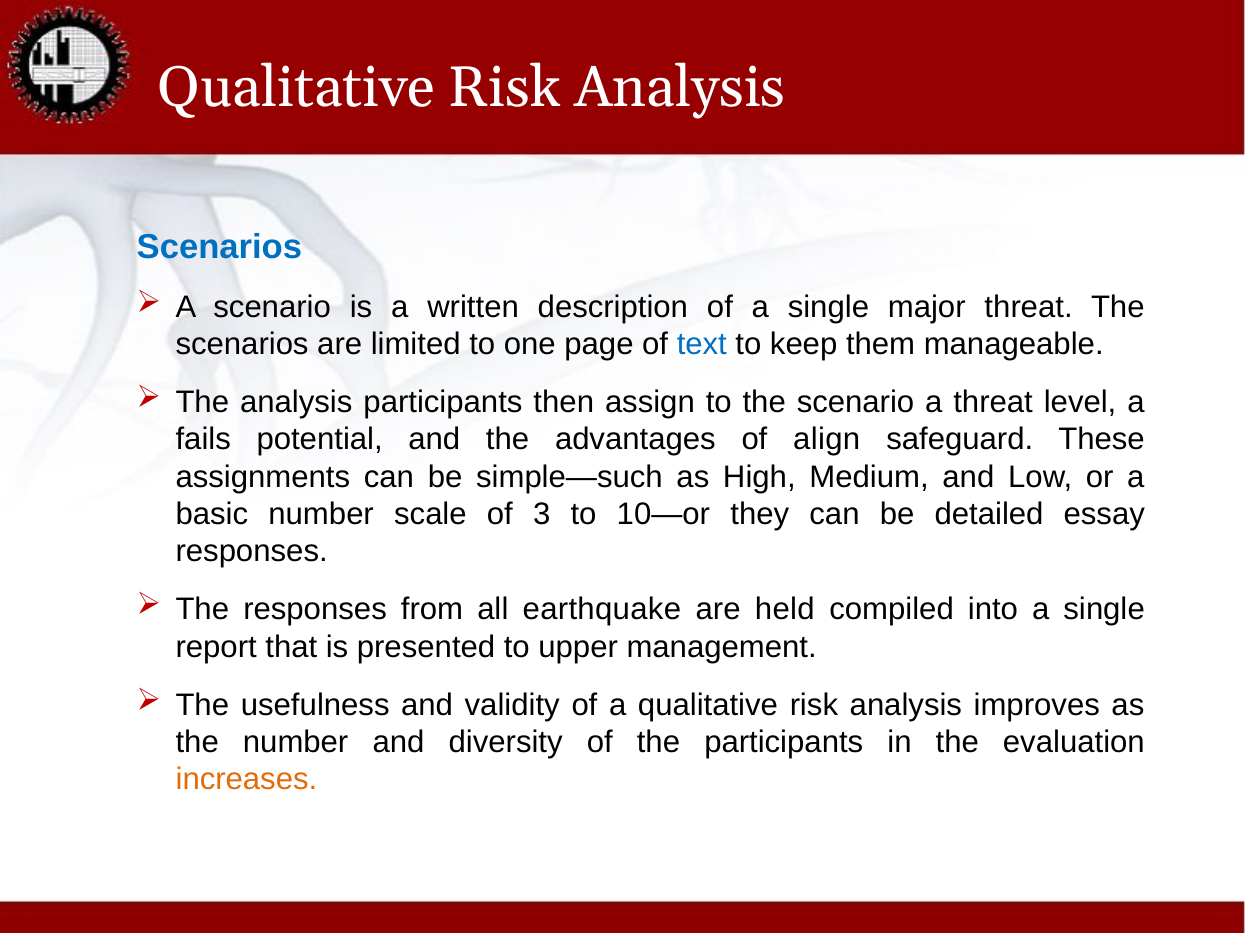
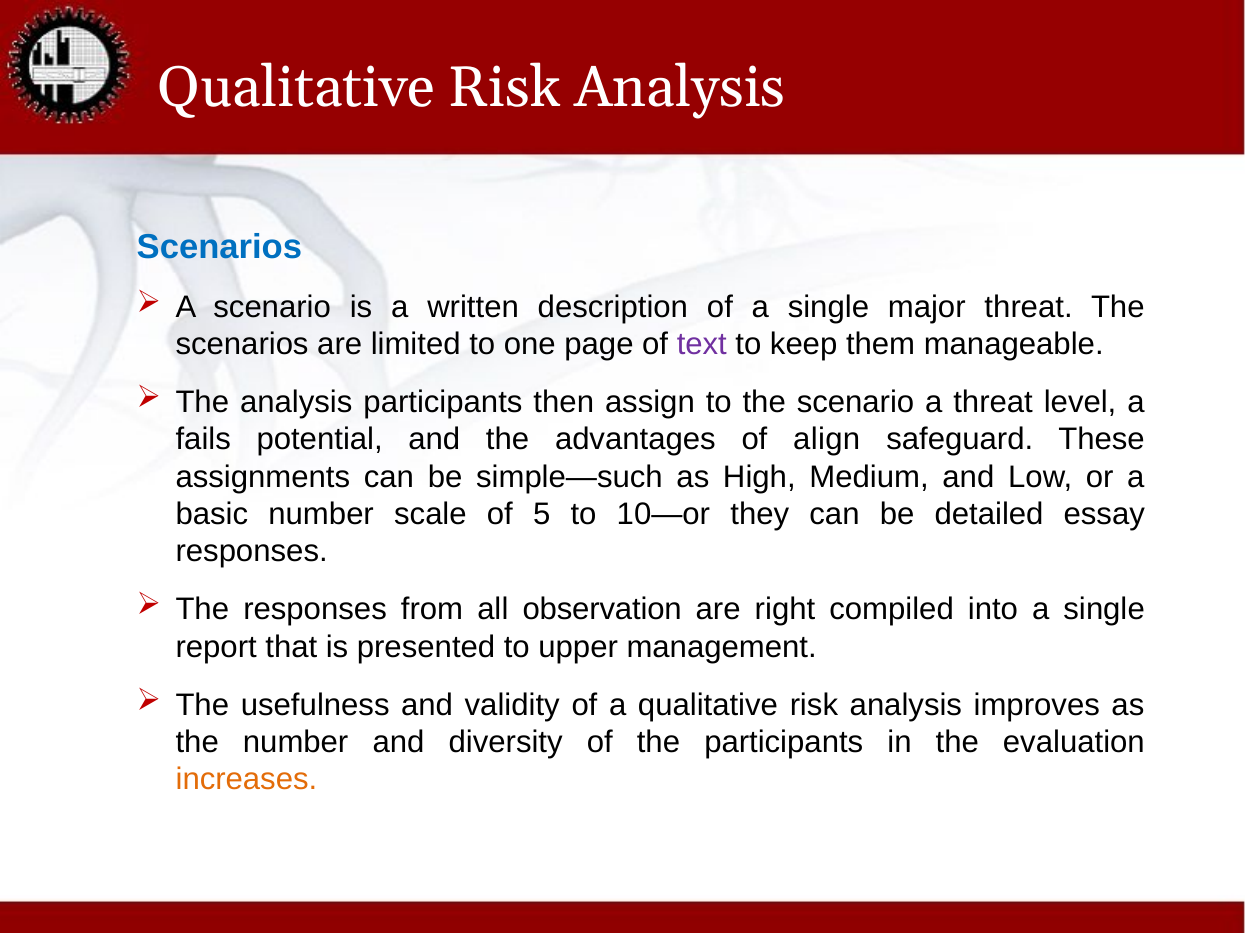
text colour: blue -> purple (702, 345)
3: 3 -> 5 (542, 515)
earthquake: earthquake -> observation (602, 610)
held: held -> right (785, 610)
